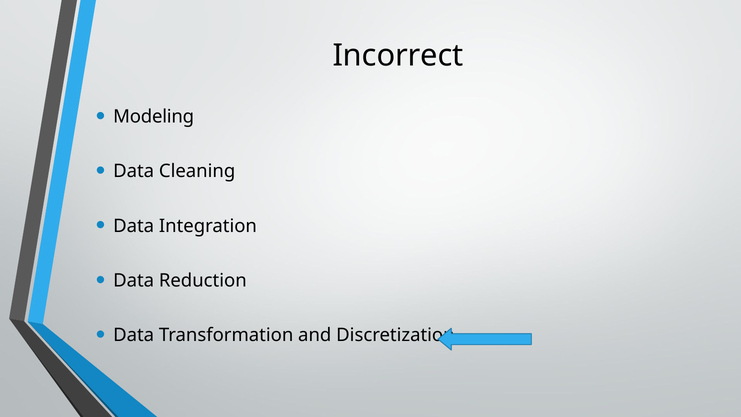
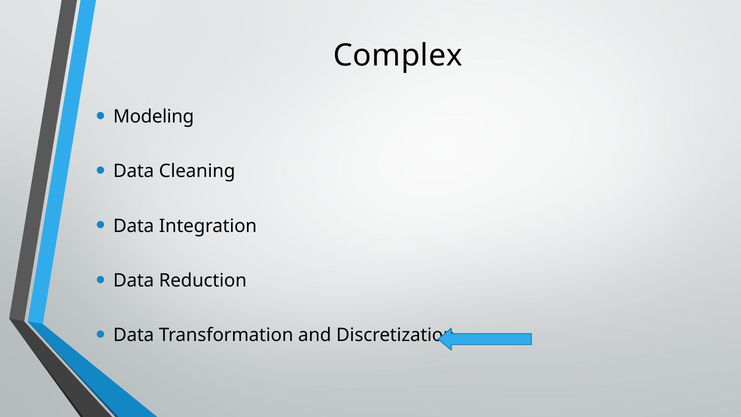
Incorrect: Incorrect -> Complex (398, 55)
